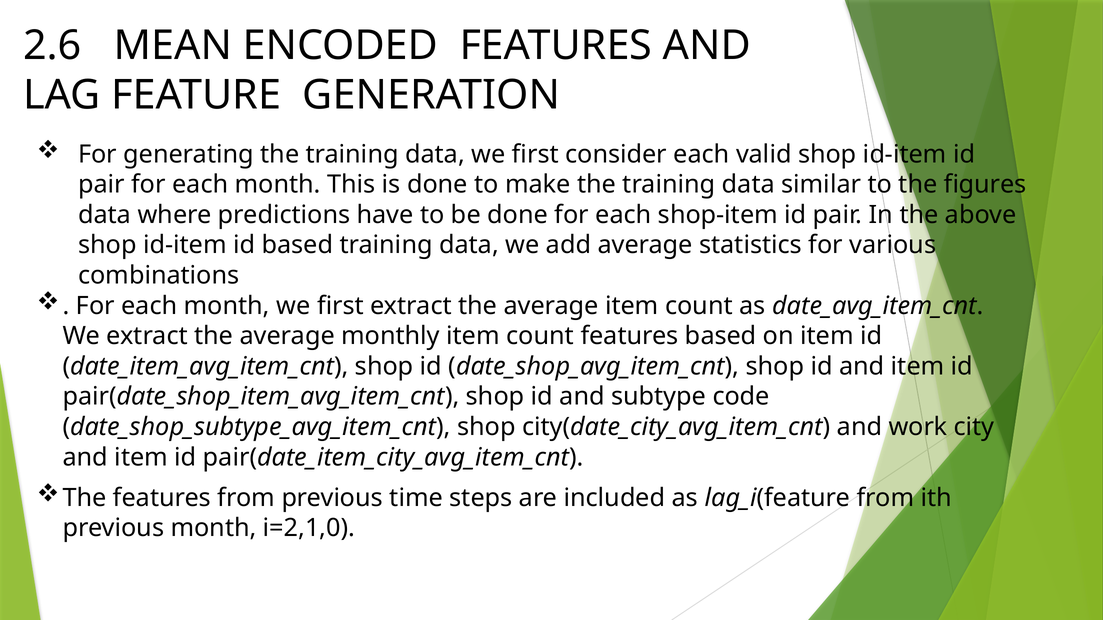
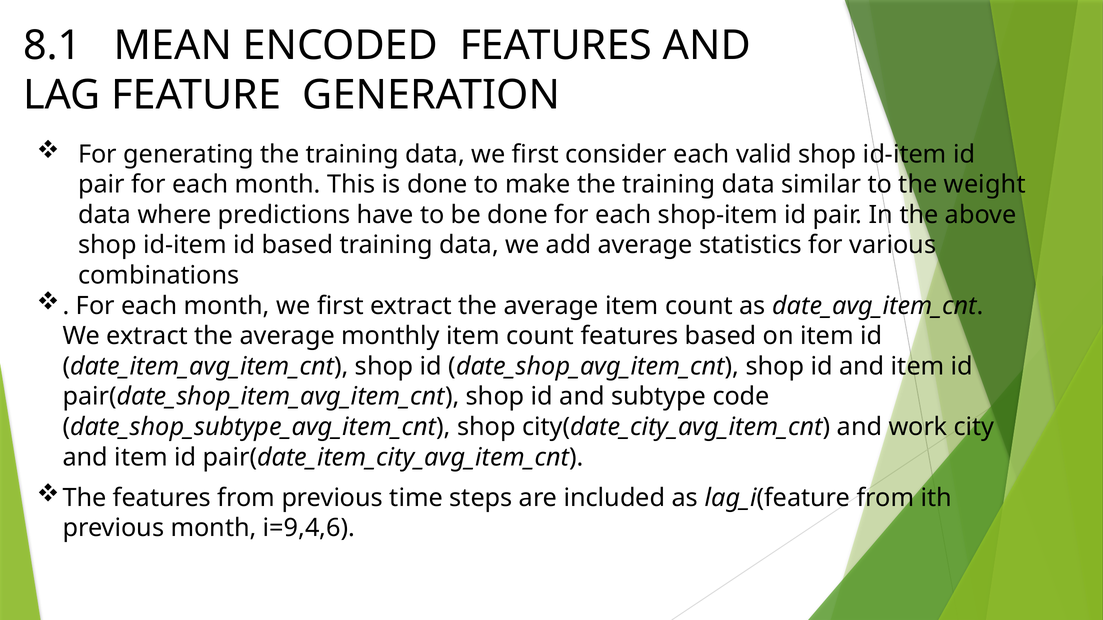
2.6: 2.6 -> 8.1 (52, 46)
figures: figures -> weight (985, 185)
i=2,1,0: i=2,1,0 -> i=9,4,6 (309, 528)
